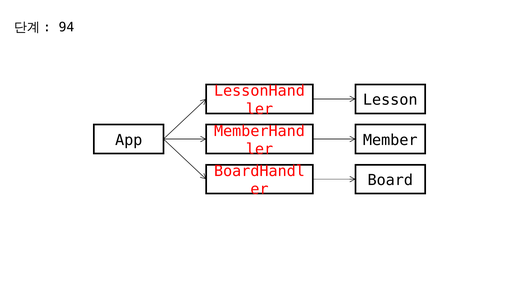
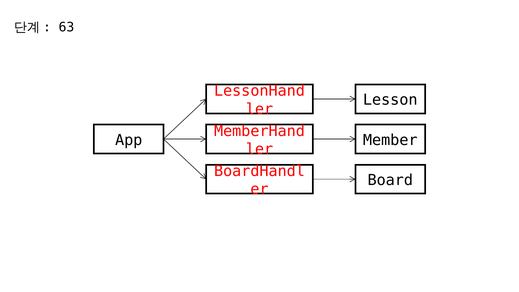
94: 94 -> 63 (66, 27)
